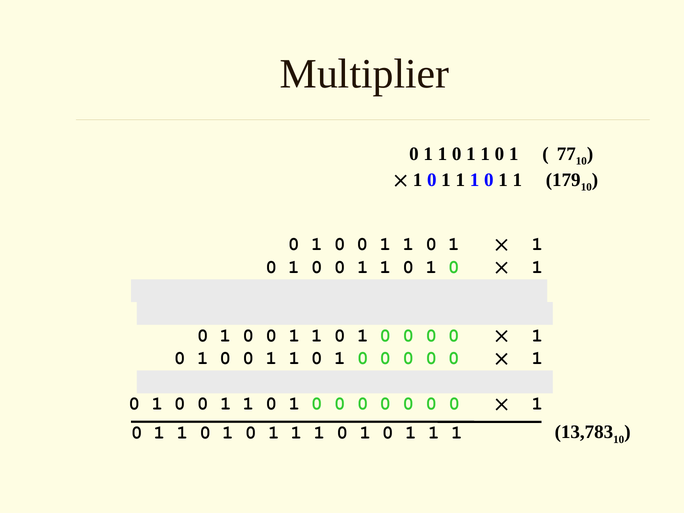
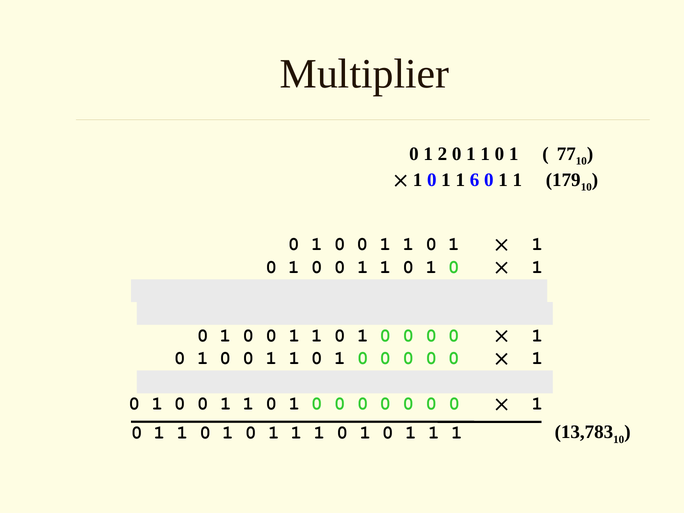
1: 1 -> 2 (442, 154)
1: 1 -> 6 (475, 180)
